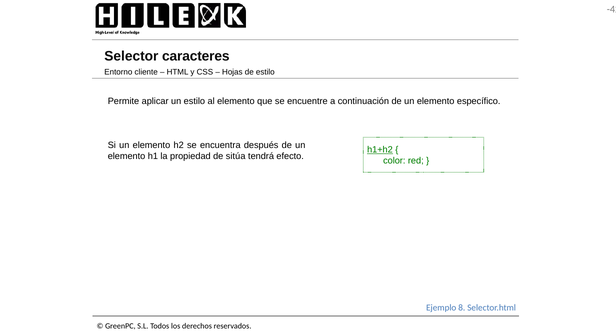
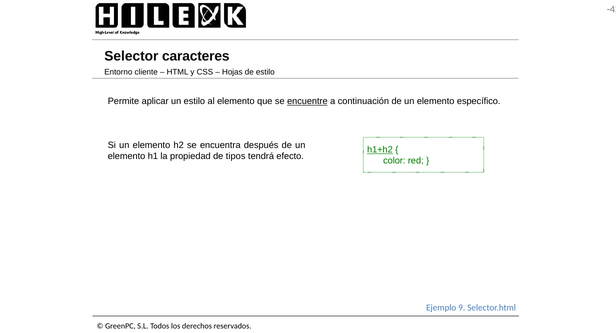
encuentre underline: none -> present (307, 101)
sitúa: sitúa -> tipos (236, 156)
8: 8 -> 9 (462, 307)
